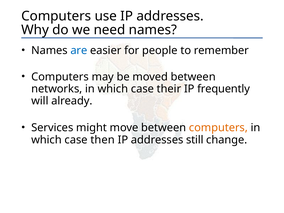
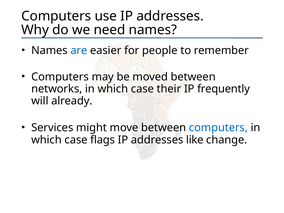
computers colour: orange -> blue (218, 128)
then: then -> flags (103, 140)
still: still -> like (195, 140)
